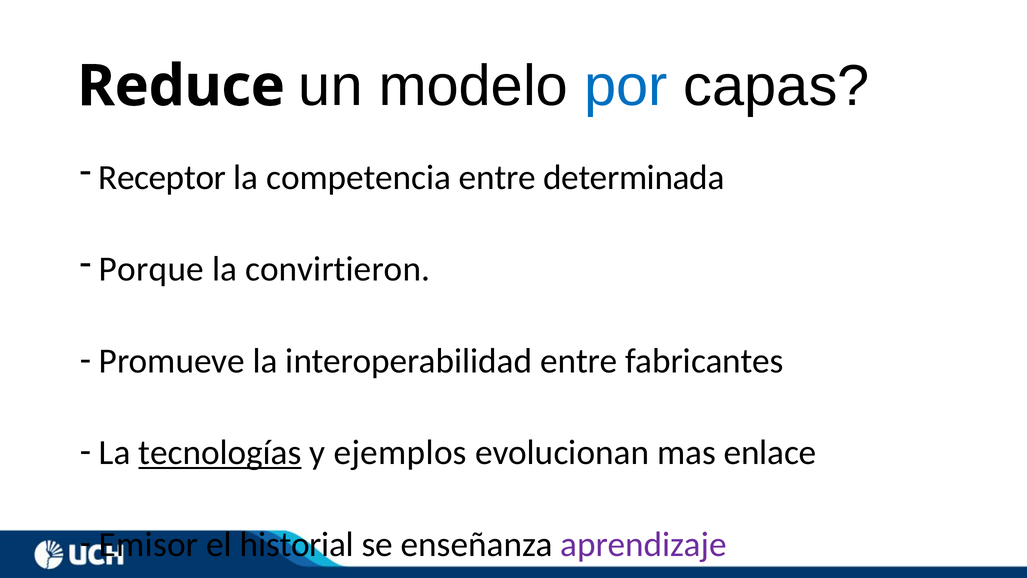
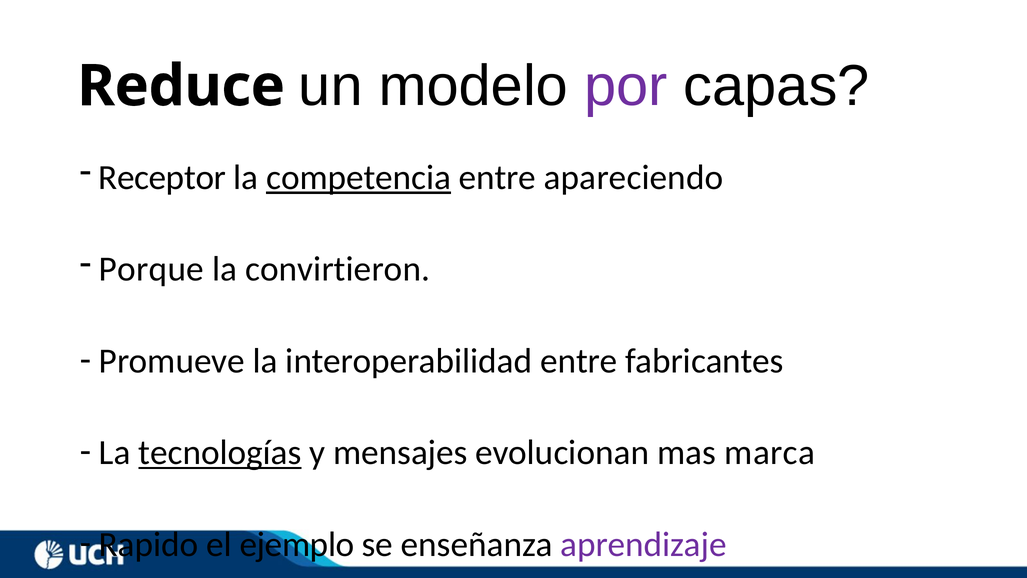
por colour: blue -> purple (626, 86)
competencia underline: none -> present (359, 177)
determinada: determinada -> apareciendo (634, 177)
ejemplos: ejemplos -> mensajes (400, 452)
enlace: enlace -> marca (770, 452)
Emisor: Emisor -> Rapido (149, 544)
historial: historial -> ejemplo (297, 544)
